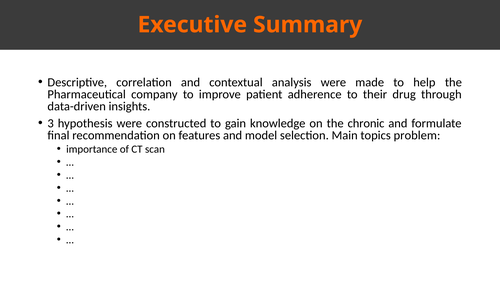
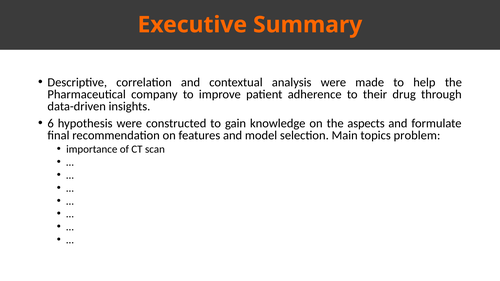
3: 3 -> 6 (51, 123)
chronic: chronic -> aspects (366, 123)
